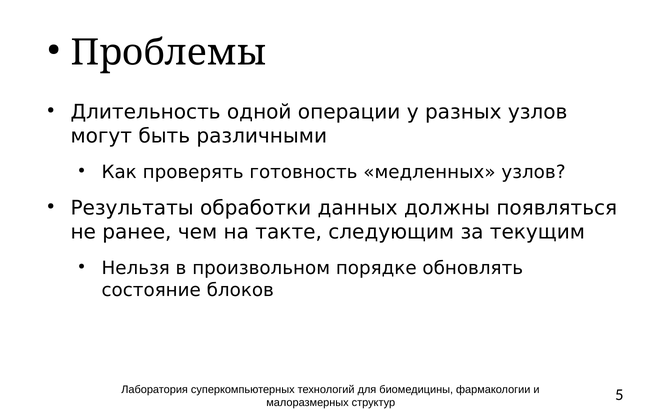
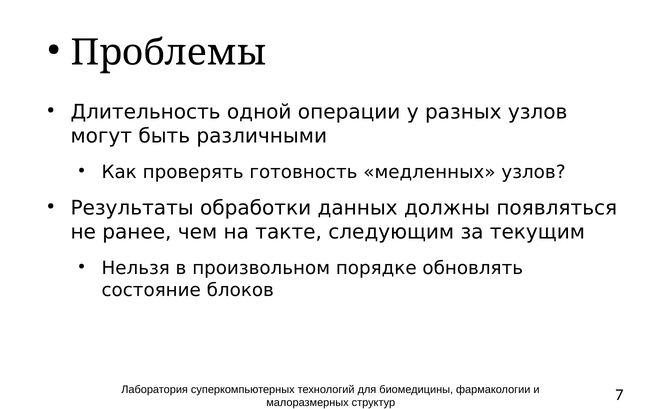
5: 5 -> 7 (619, 395)
